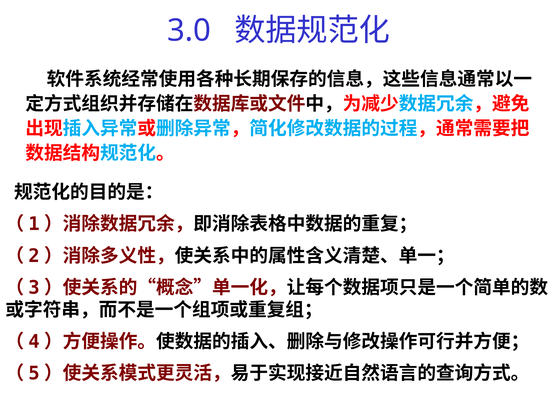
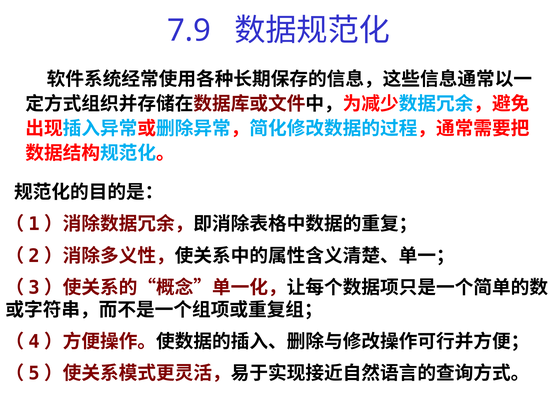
3.0: 3.0 -> 7.9 (189, 31)
